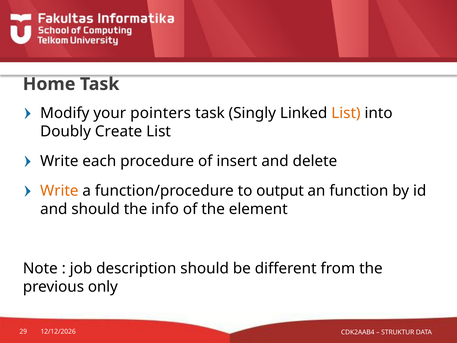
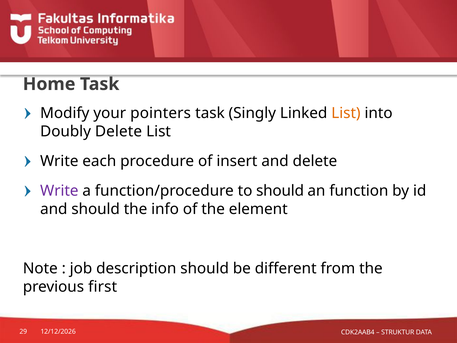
Doubly Create: Create -> Delete (119, 131)
Write colour: orange -> purple (59, 191)
to output: output -> should (280, 191)
only: only -> first (103, 287)
